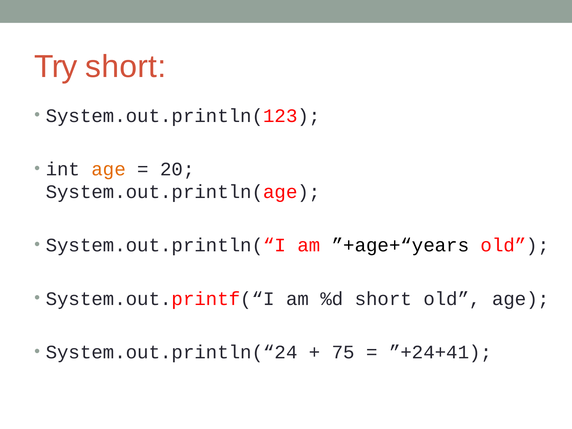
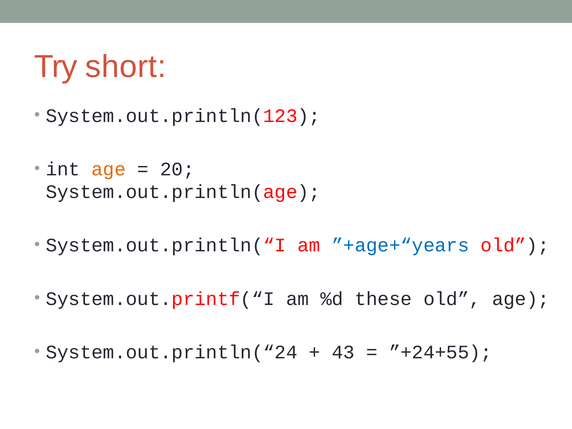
”+age+“years colour: black -> blue (400, 245)
%d short: short -> these (383, 299)
75: 75 -> 43 (343, 352)
”+24+41: ”+24+41 -> ”+24+55 (441, 352)
